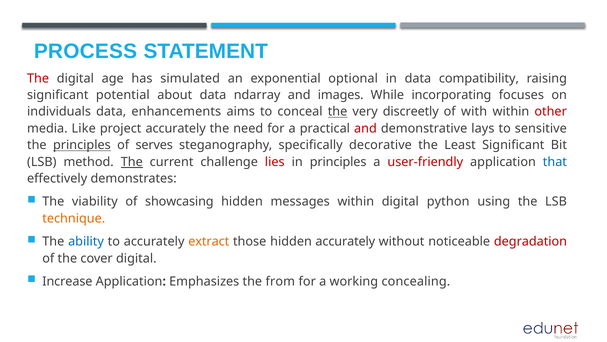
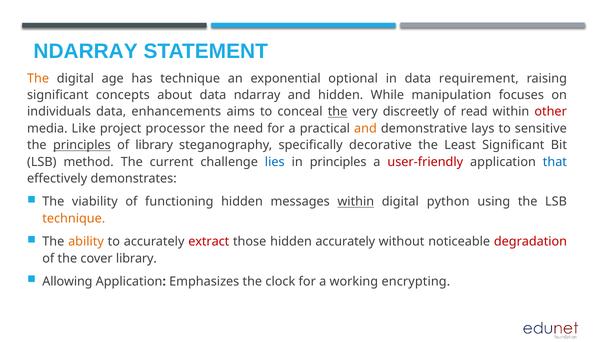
PROCESS: PROCESS -> NDARRAY (86, 51)
The colour: red -> orange (38, 78)
has simulated: simulated -> technique (190, 78)
compatibility: compatibility -> requirement (479, 78)
potential: potential -> concepts (123, 95)
and images: images -> hidden (341, 95)
incorporating: incorporating -> manipulation (451, 95)
with: with -> read (474, 112)
project accurately: accurately -> processor (176, 128)
and colour: red -> orange (365, 128)
of serves: serves -> library (154, 145)
The underline: present -> none (132, 162)
lies colour: red -> blue (275, 162)
showcasing: showcasing -> functioning (179, 201)
within underline: none -> present (356, 201)
ability colour: blue -> orange (86, 241)
extract colour: orange -> red (209, 241)
cover digital: digital -> library (136, 258)
Increase: Increase -> Allowing (67, 281)
from: from -> clock (280, 281)
concealing: concealing -> encrypting (416, 281)
